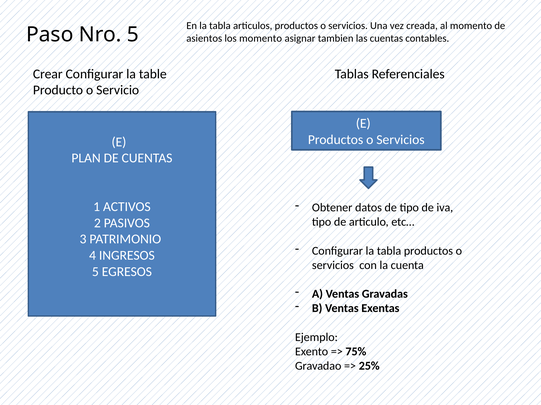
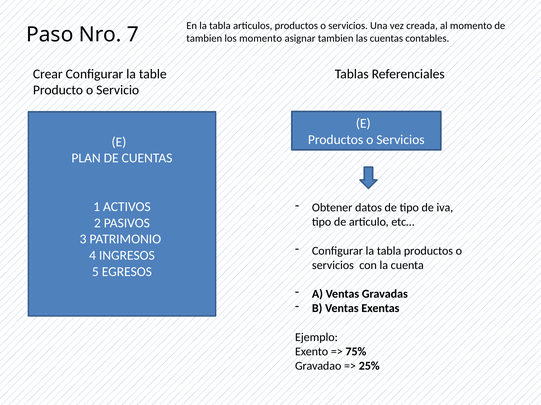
Nro 5: 5 -> 7 (133, 35)
asientos: asientos -> tambien (204, 38)
